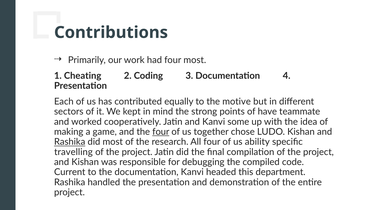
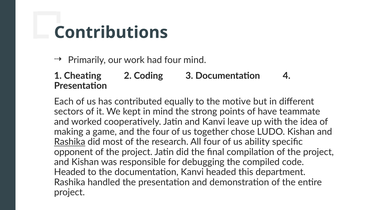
four most: most -> mind (195, 60)
some: some -> leave (238, 121)
four underline: present -> none (161, 131)
travelling: travelling -> opponent (74, 151)
Current: Current -> Headed (70, 172)
